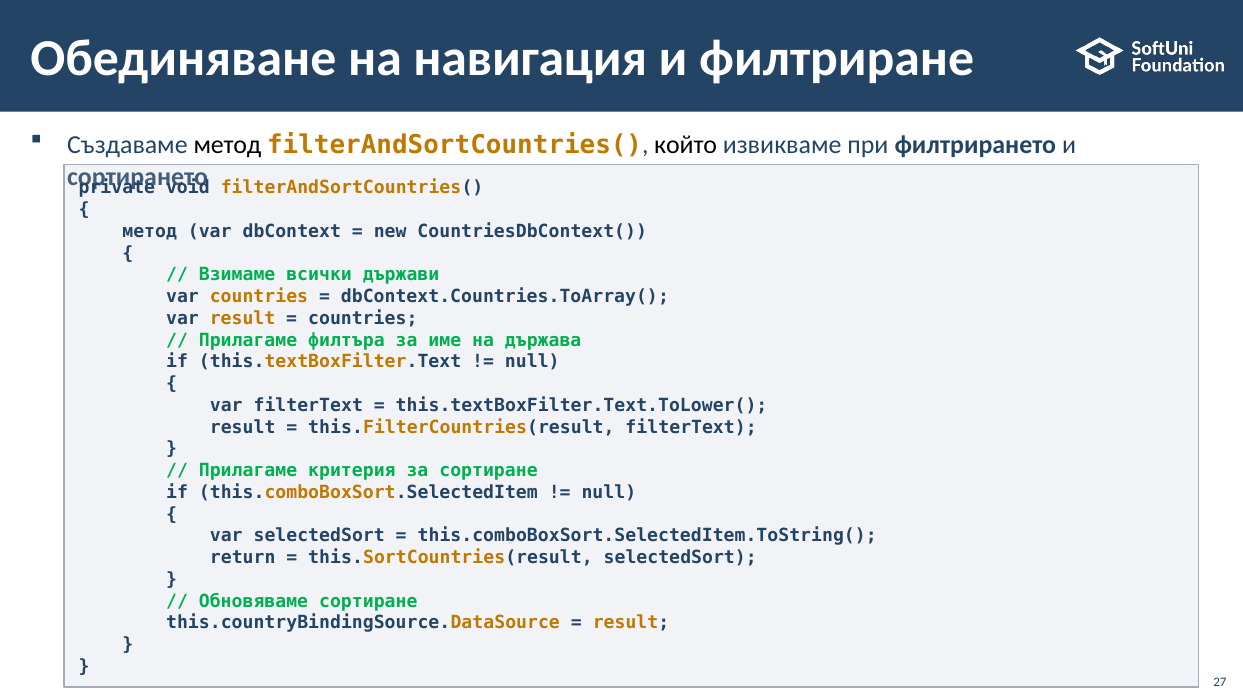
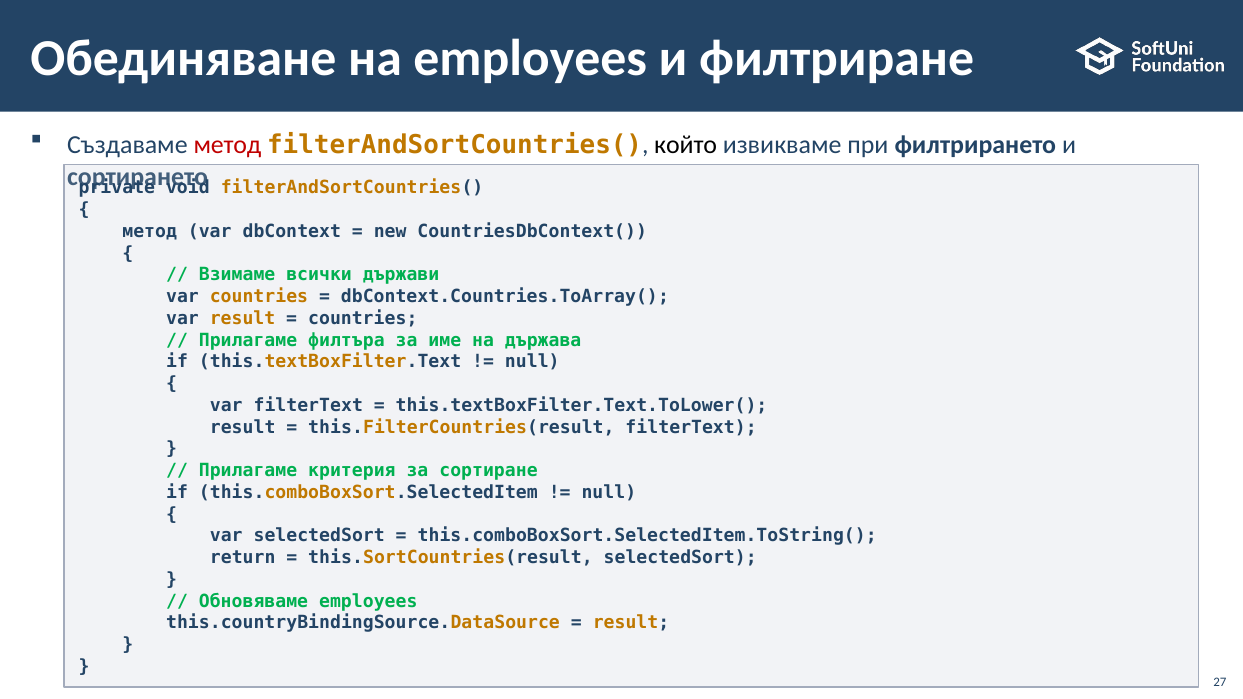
на навигация: навигация -> employees (530, 59)
метод colour: black -> red (227, 145)
Обновяваме сортиране: сортиране -> employees (368, 601)
